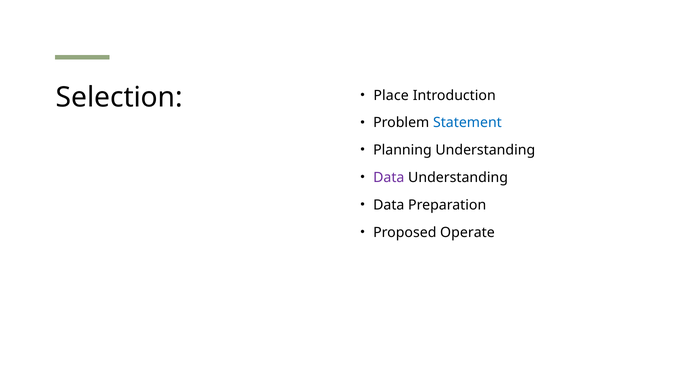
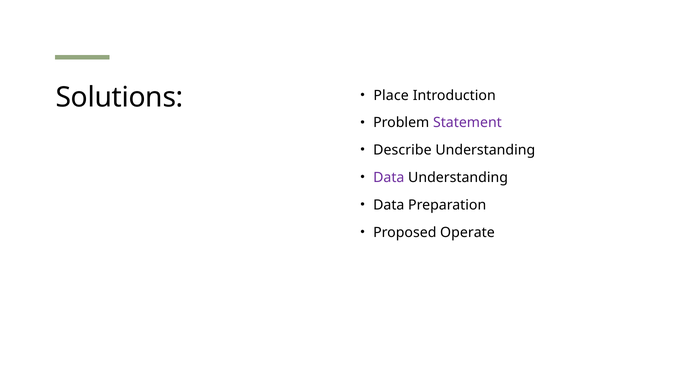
Selection: Selection -> Solutions (119, 98)
Statement colour: blue -> purple (467, 123)
Planning: Planning -> Describe (402, 150)
